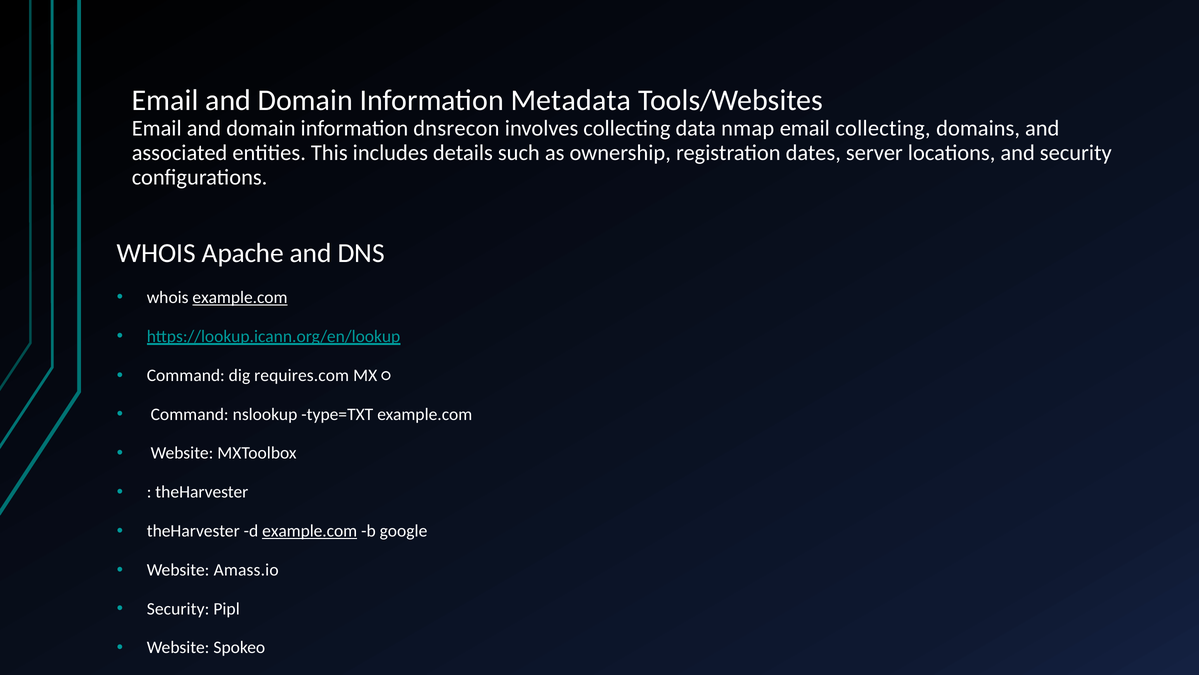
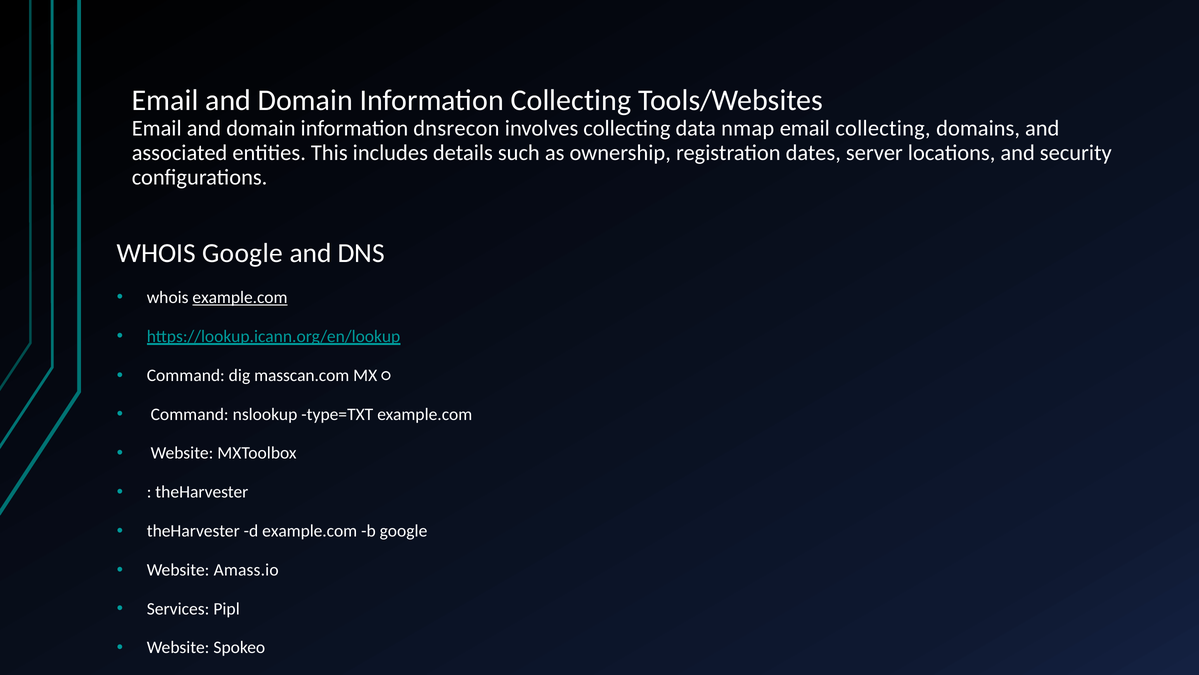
Information Metadata: Metadata -> Collecting (571, 100)
WHOIS Apache: Apache -> Google (243, 253)
requires.com: requires.com -> masscan.com (302, 375)
example.com underline: present -> none (310, 531)
Security: Security -> Services (178, 608)
